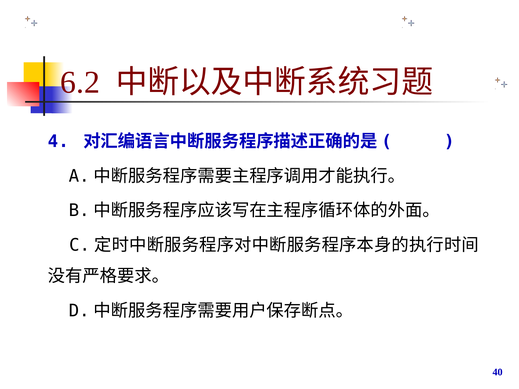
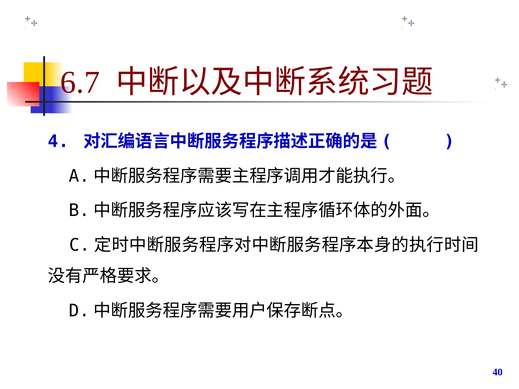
6.2: 6.2 -> 6.7 (80, 82)
